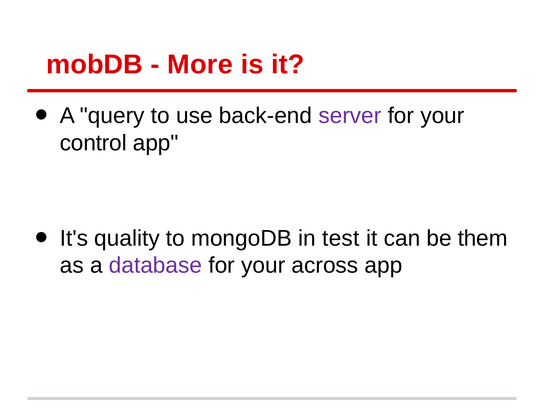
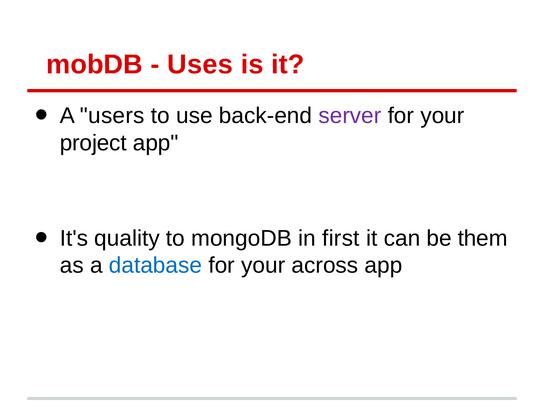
More: More -> Uses (200, 64)
query: query -> users (112, 116)
control: control -> project (93, 143)
test: test -> first (341, 238)
database colour: purple -> blue (155, 265)
